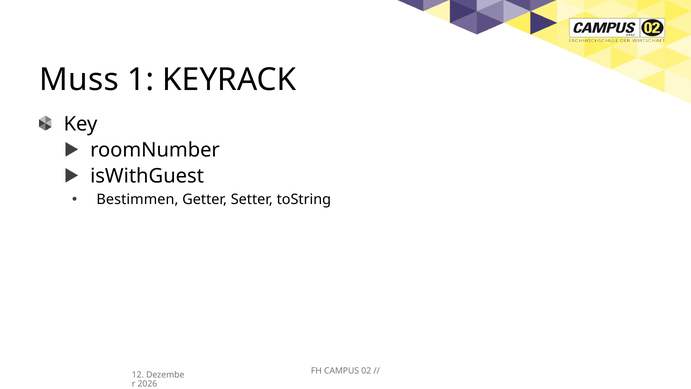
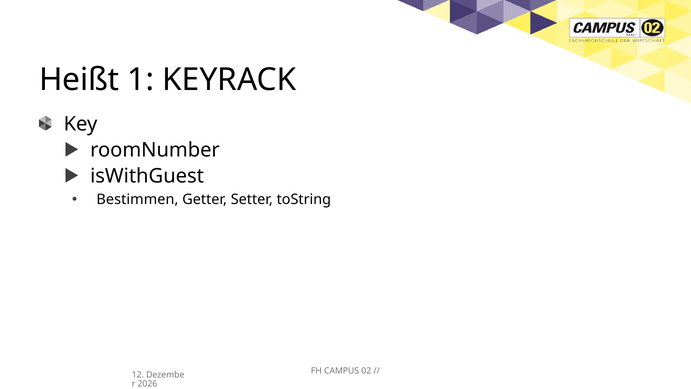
Muss: Muss -> Heißt (79, 80)
